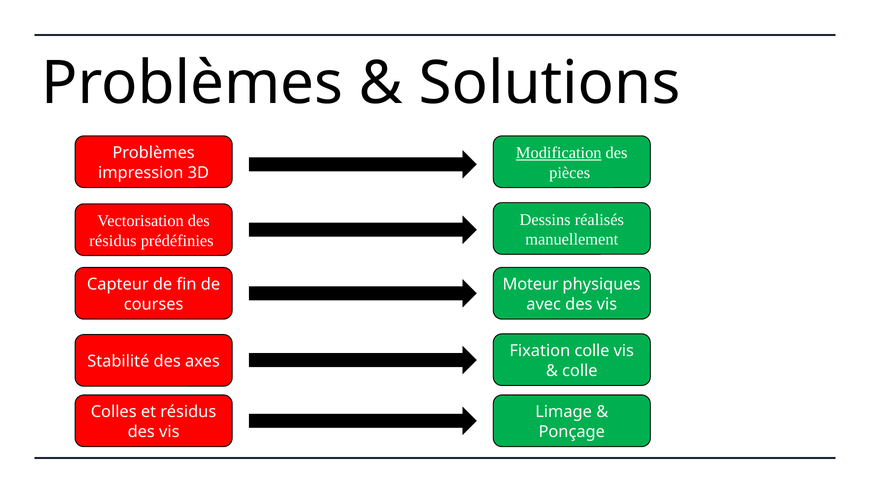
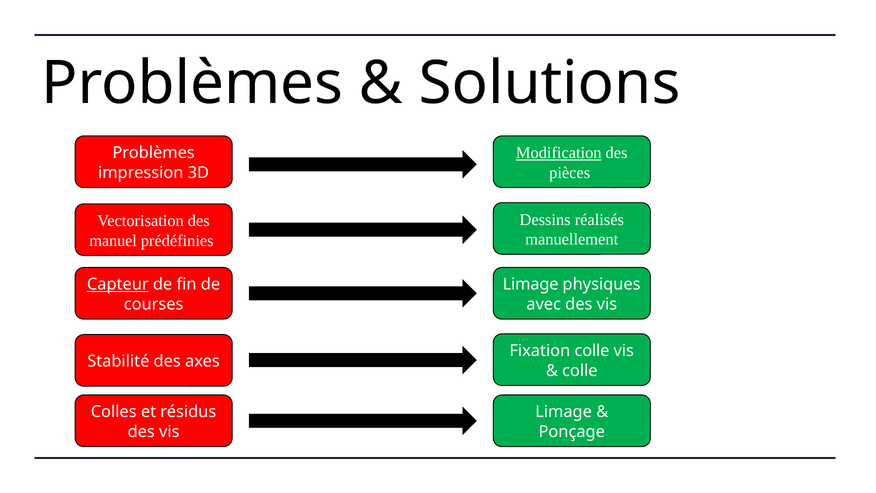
résidus: résidus -> manuel (113, 241)
Capteur underline: none -> present (118, 284)
Moteur: Moteur -> Limage (531, 284)
